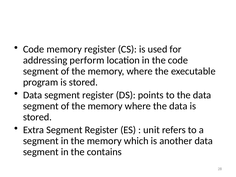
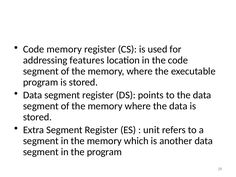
perform: perform -> features (87, 60)
the contains: contains -> program (104, 152)
